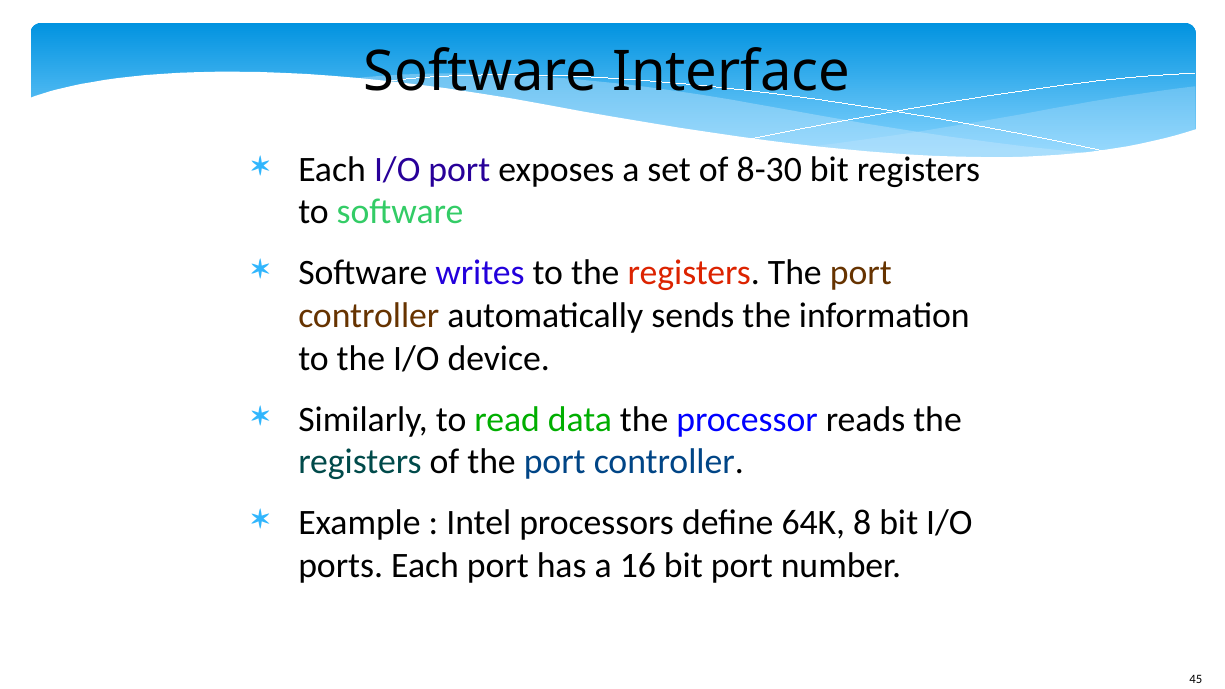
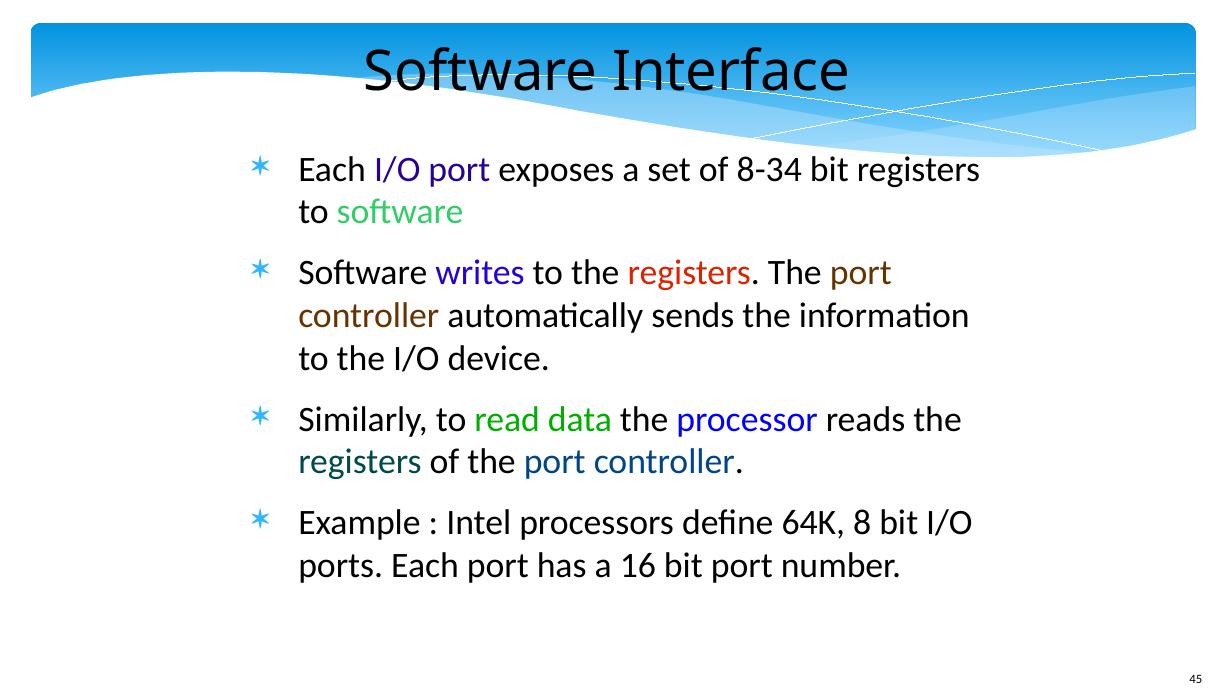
8-30: 8-30 -> 8-34 (769, 169)
